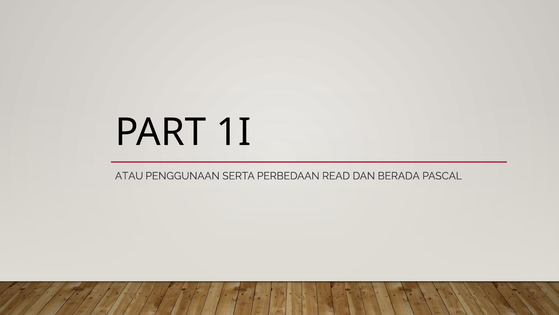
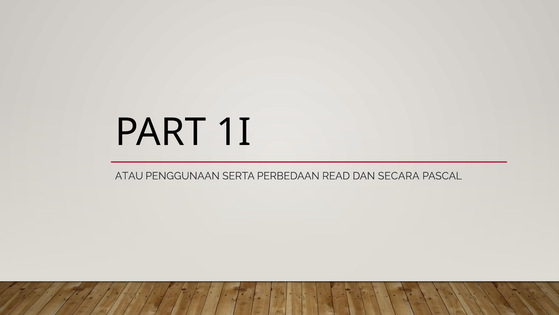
BERADA: BERADA -> SECARA (399, 176)
